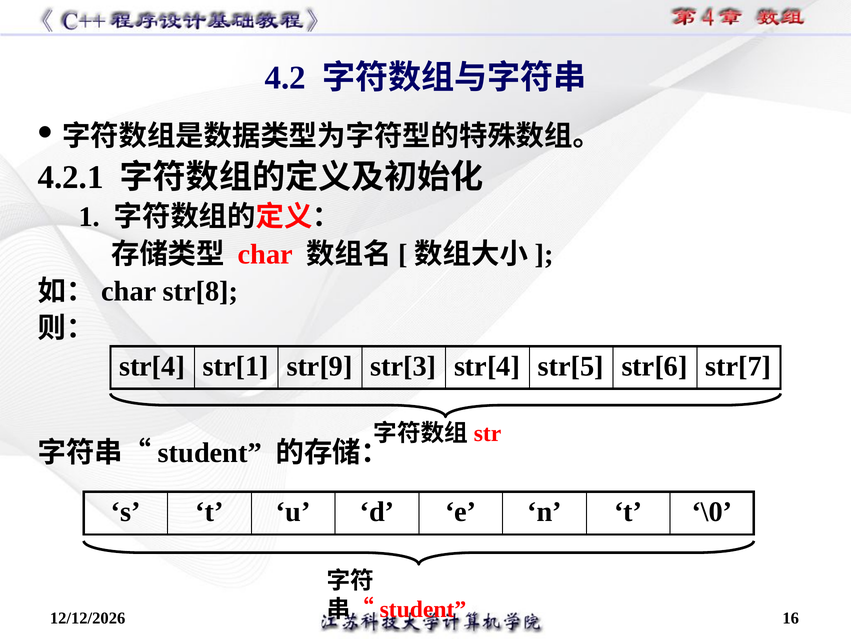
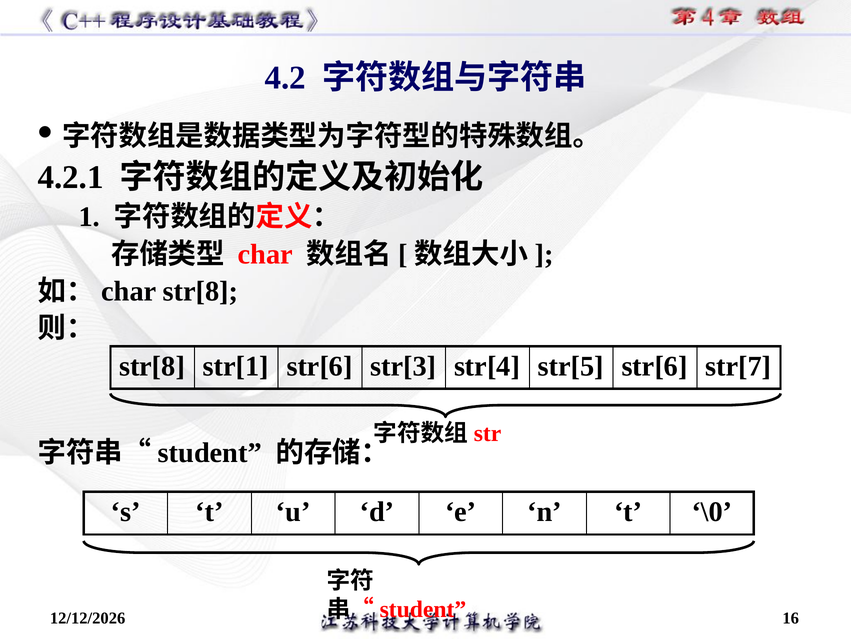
str[4: str[4 -> str[8 (152, 366)
str[1 str[9: str[9 -> str[6 (320, 366)
